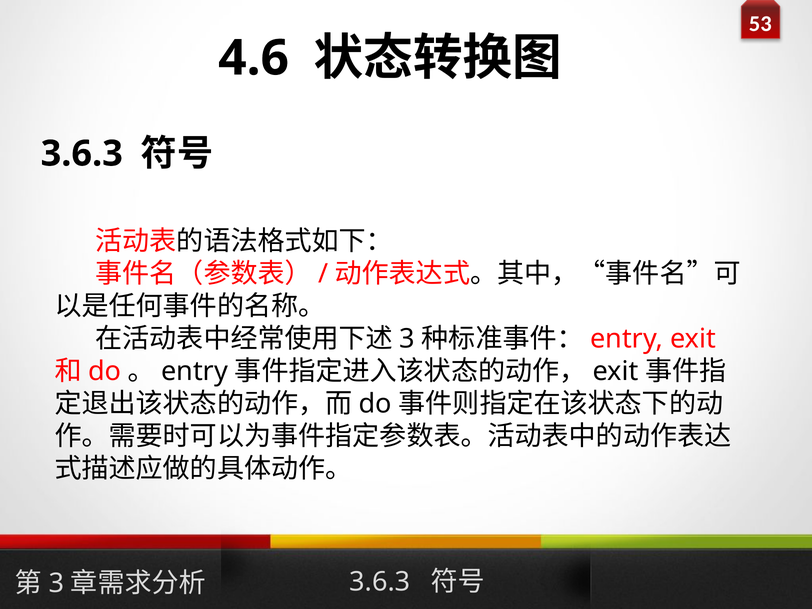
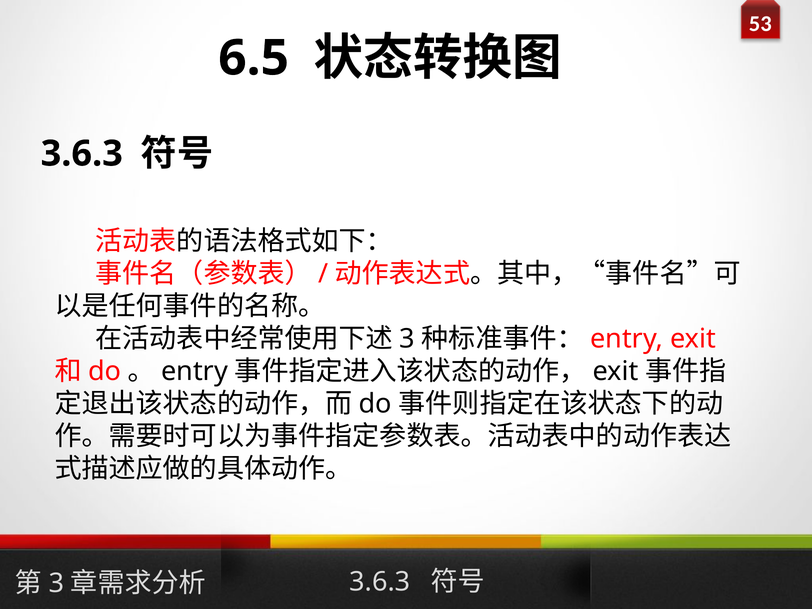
4.6: 4.6 -> 6.5 (254, 58)
